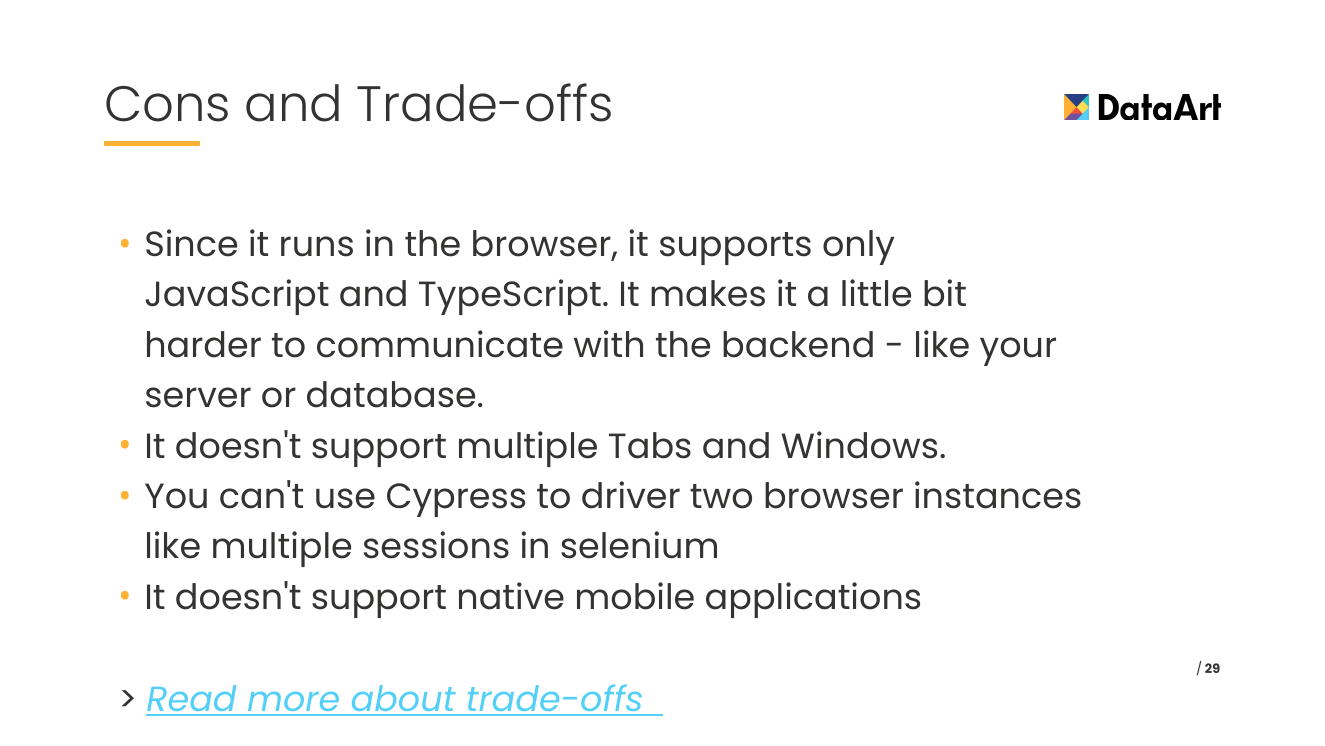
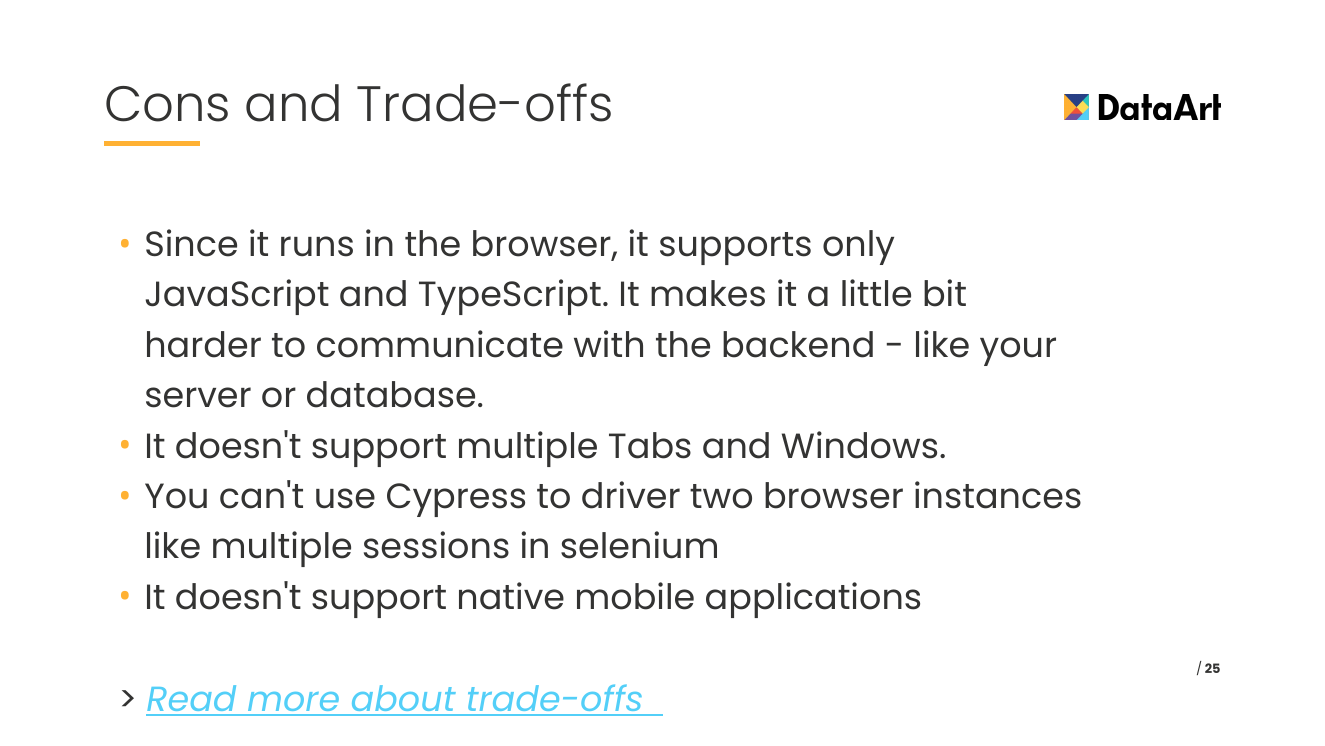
29: 29 -> 25 (1213, 668)
